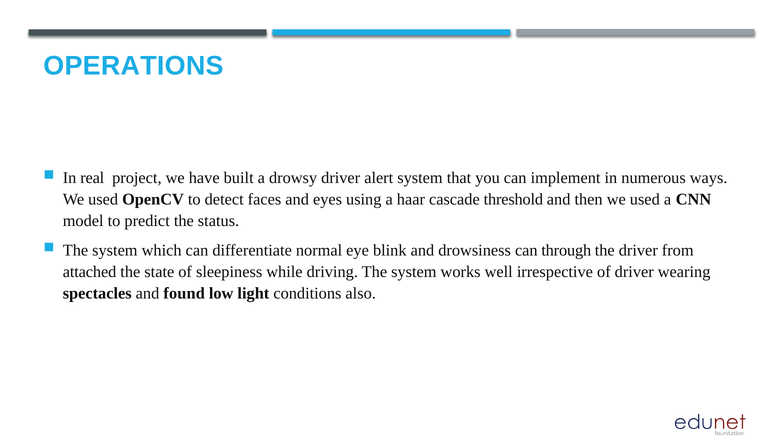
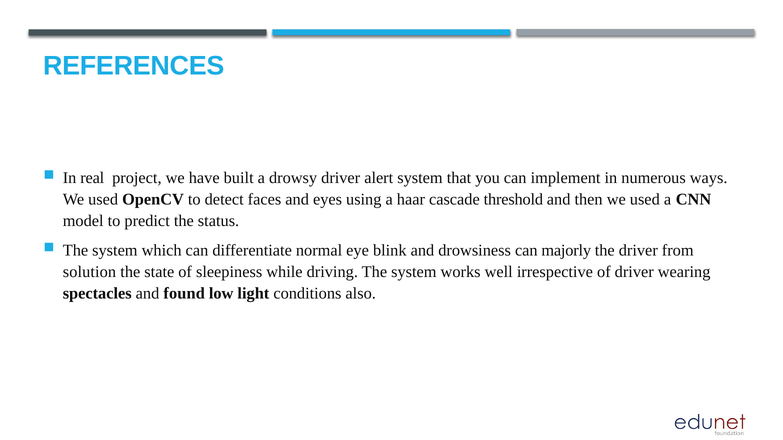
OPERATIONS: OPERATIONS -> REFERENCES (134, 66)
through: through -> majorly (566, 251)
attached: attached -> solution (89, 272)
